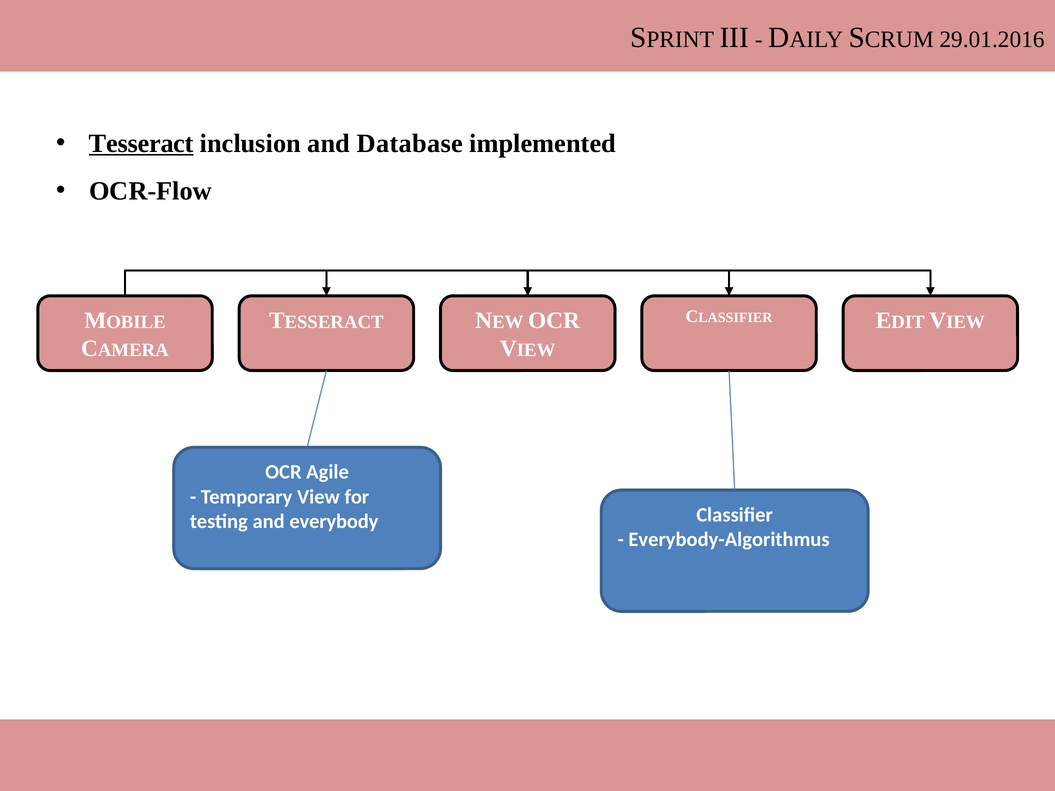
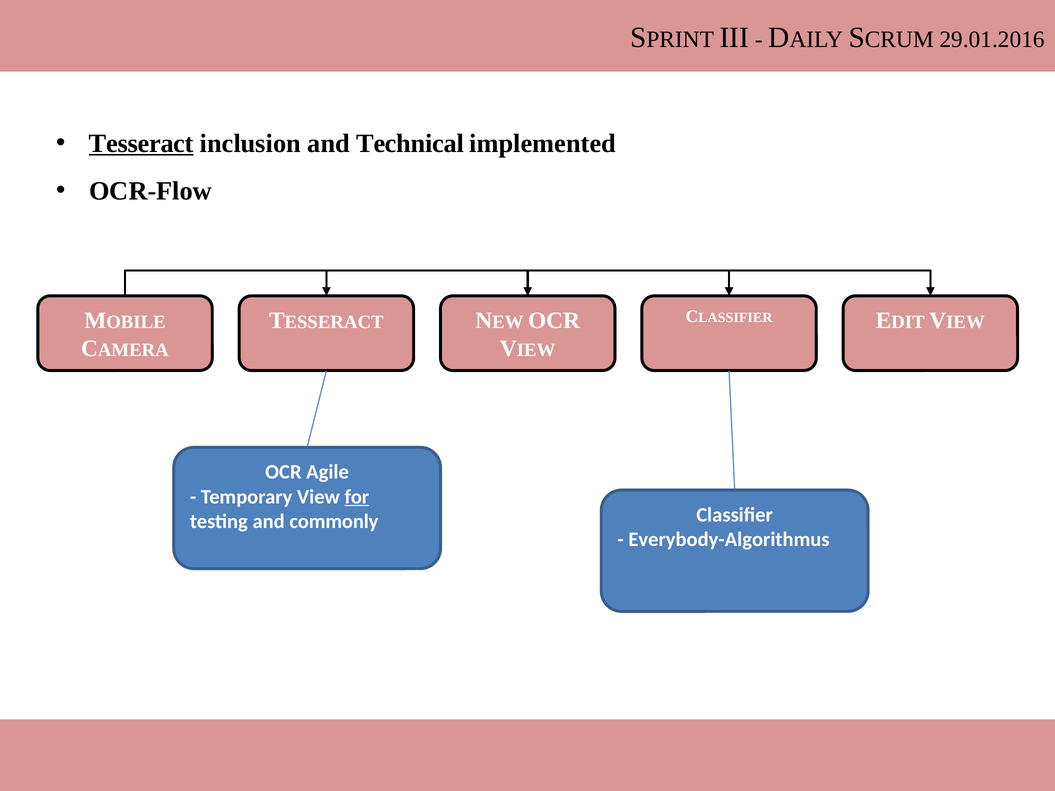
Database: Database -> Technical (410, 144)
for underline: none -> present (357, 497)
everybody: everybody -> commonly (334, 522)
